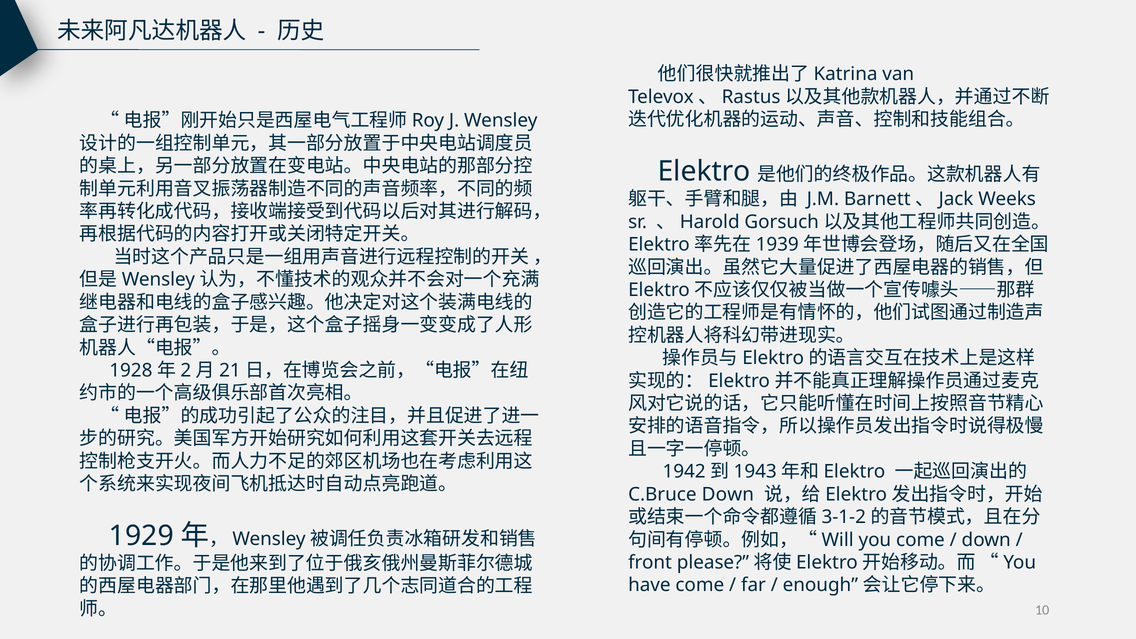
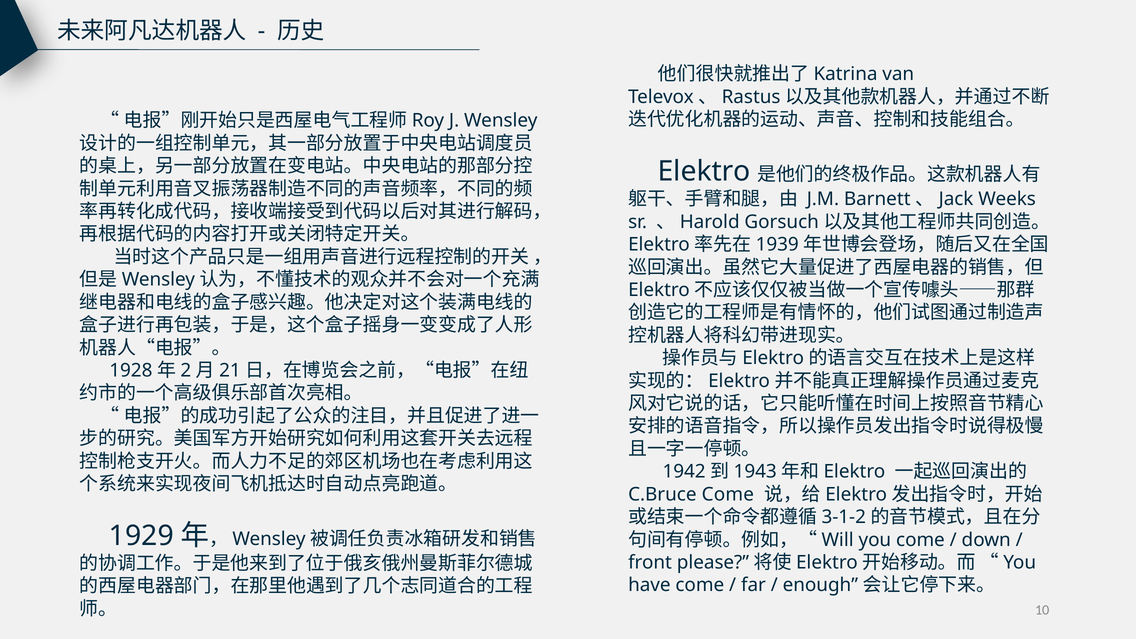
Down: Down -> Come (728, 494)
